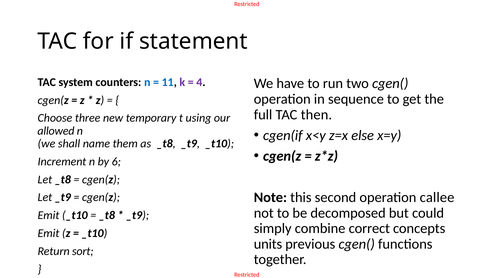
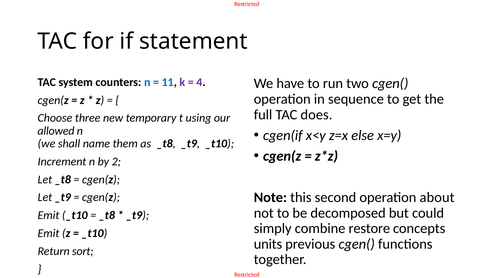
then: then -> does (316, 115)
6: 6 -> 2 (116, 161)
callee: callee -> about (437, 197)
correct: correct -> restore (369, 228)
